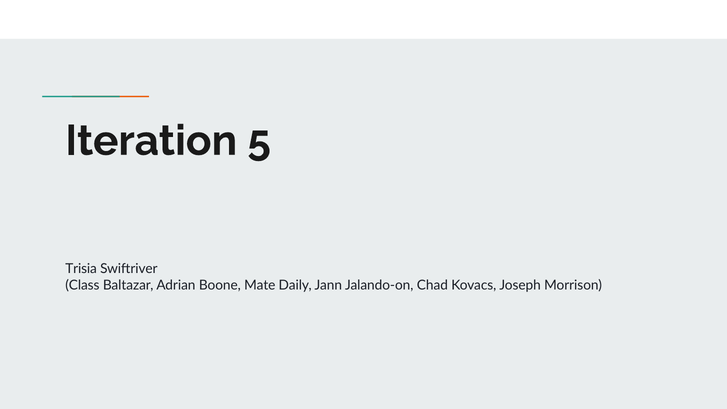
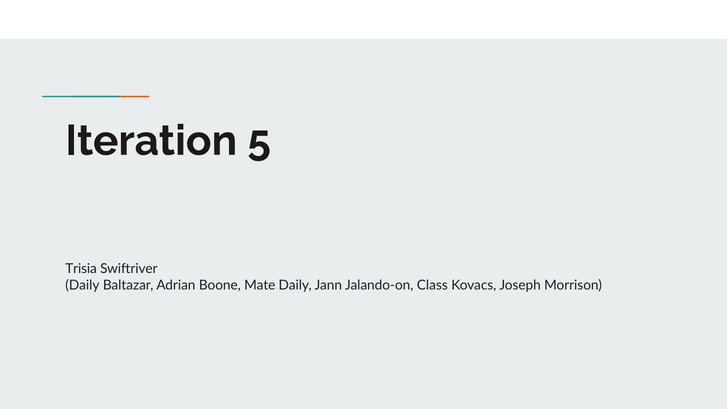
Class: Class -> Daily (82, 285)
Chad: Chad -> Class (432, 285)
